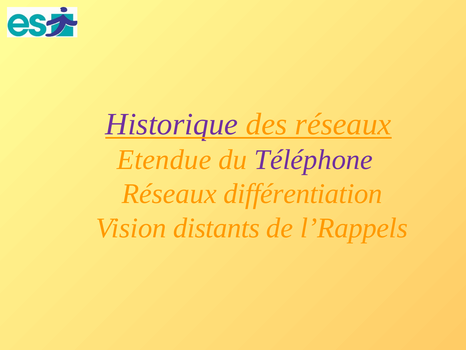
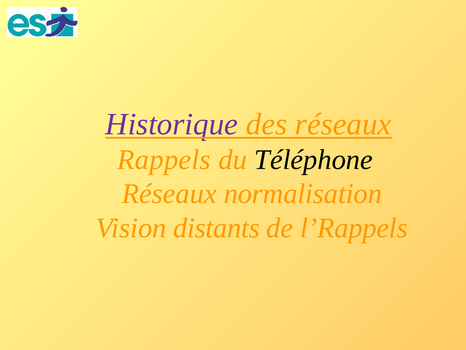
Etendue: Etendue -> Rappels (164, 159)
Téléphone colour: purple -> black (314, 159)
différentiation: différentiation -> normalisation (303, 194)
